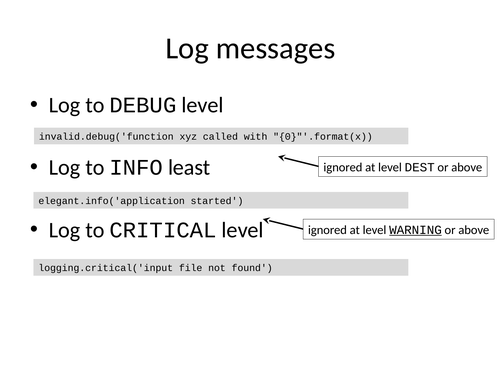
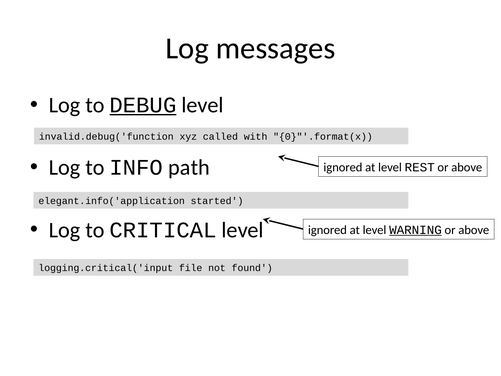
DEBUG underline: none -> present (143, 105)
least: least -> path (189, 167)
DEST: DEST -> REST (420, 167)
